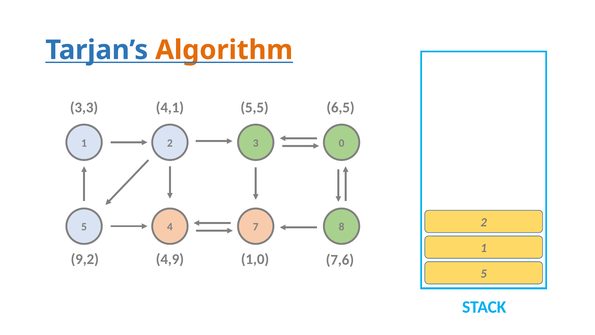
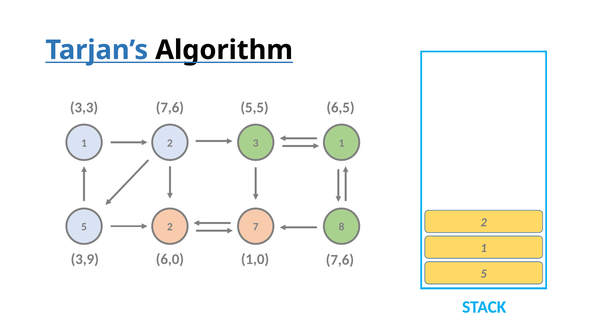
Algorithm colour: orange -> black (224, 50)
3,3 4,1: 4,1 -> 7,6 (170, 108)
3 0: 0 -> 1 (342, 143)
5 4: 4 -> 2 (170, 227)
9,2: 9,2 -> 3,9 (85, 259)
4,9: 4,9 -> 6,0 (170, 259)
